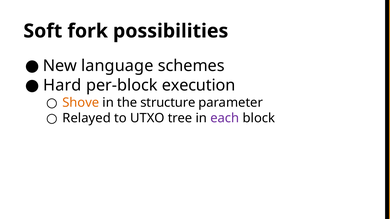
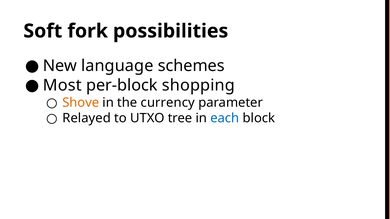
Hard: Hard -> Most (62, 85)
execution: execution -> shopping (198, 85)
structure: structure -> currency (168, 103)
each colour: purple -> blue (225, 118)
